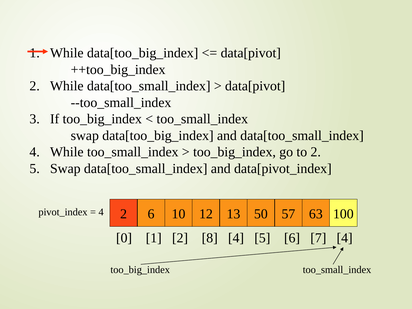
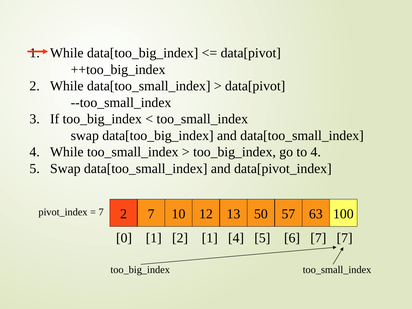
to 2: 2 -> 4 (316, 152)
4: 4 -> 7 (101, 212)
2 6: 6 -> 7 (151, 214)
2 8: 8 -> 1 (210, 238)
7 4: 4 -> 7 (345, 238)
